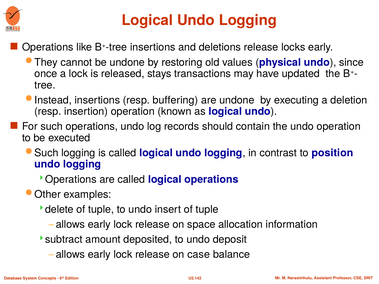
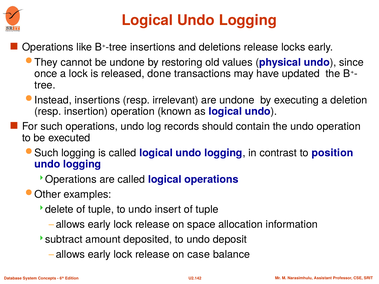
stays: stays -> done (159, 74)
buffering: buffering -> irrelevant (176, 100)
